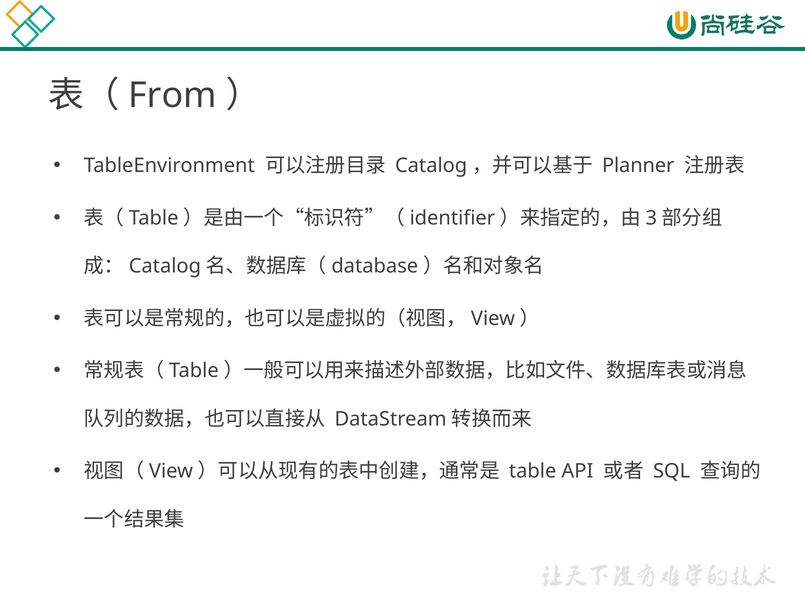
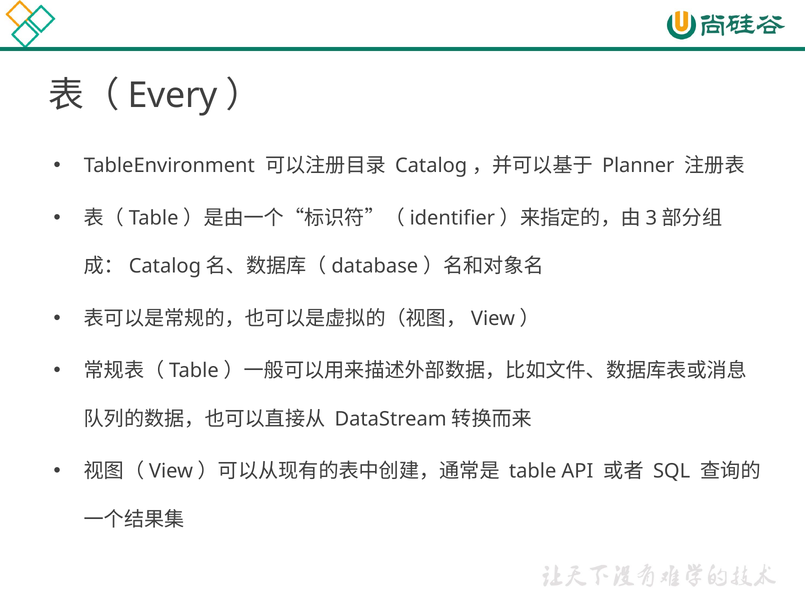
From: From -> Every (173, 96)
